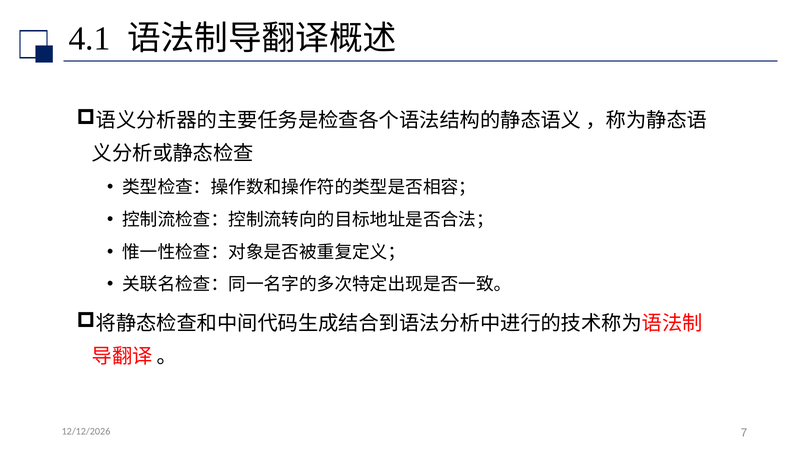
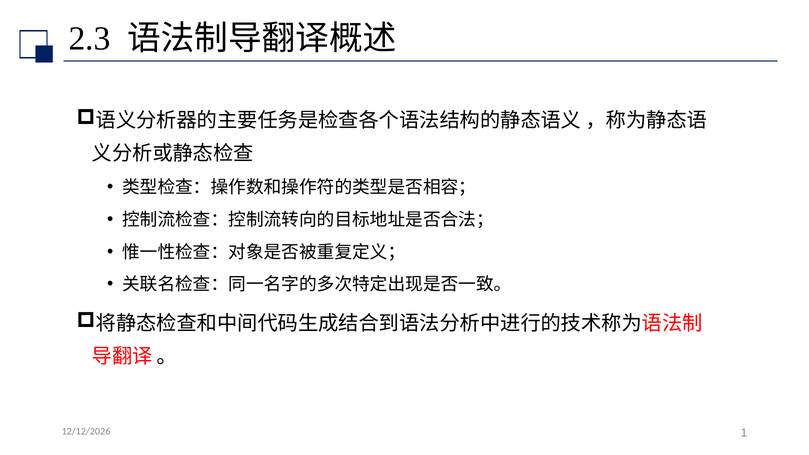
4.1: 4.1 -> 2.3 (90, 39)
7: 7 -> 1 (744, 433)
